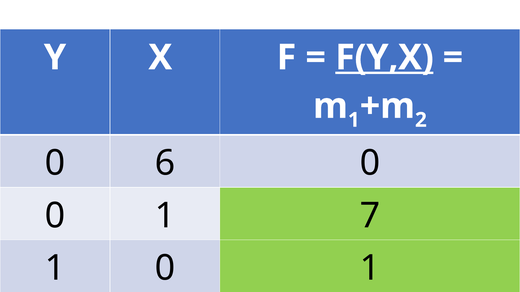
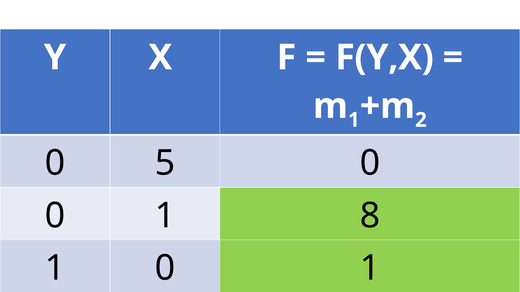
F(Y,X underline: present -> none (384, 58)
6: 6 -> 5 (165, 163)
7: 7 -> 8 (370, 216)
